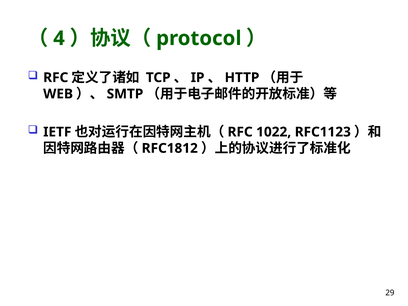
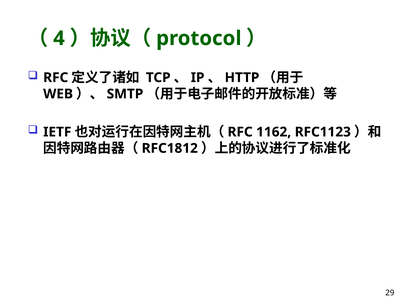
1022: 1022 -> 1162 (274, 132)
